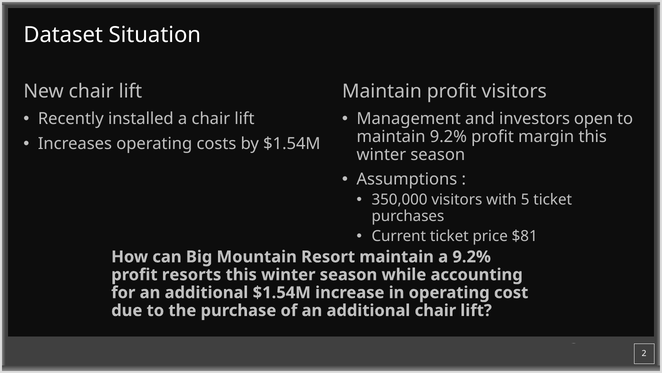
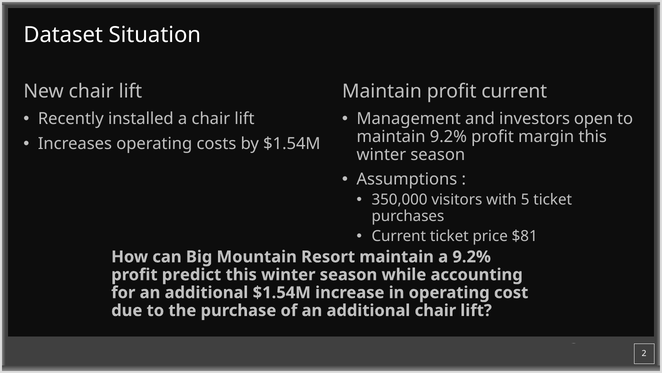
profit visitors: visitors -> current (514, 91)
resorts: resorts -> predict (192, 274)
